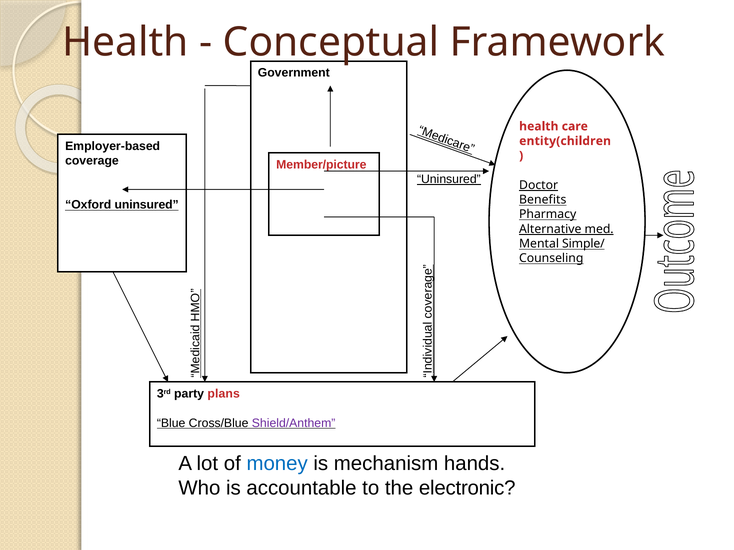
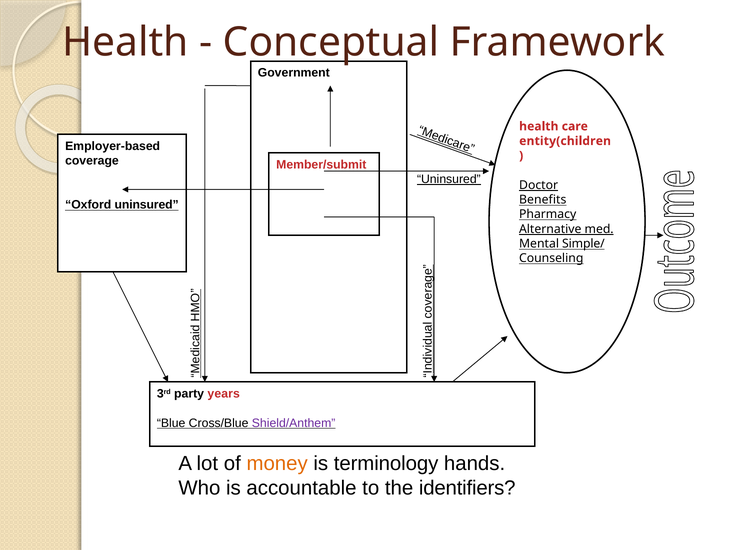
Member/picture: Member/picture -> Member/submit (321, 165)
plans: plans -> years (224, 394)
money colour: blue -> orange (277, 464)
mechanism: mechanism -> terminology (386, 464)
electronic: electronic -> identifiers (467, 488)
